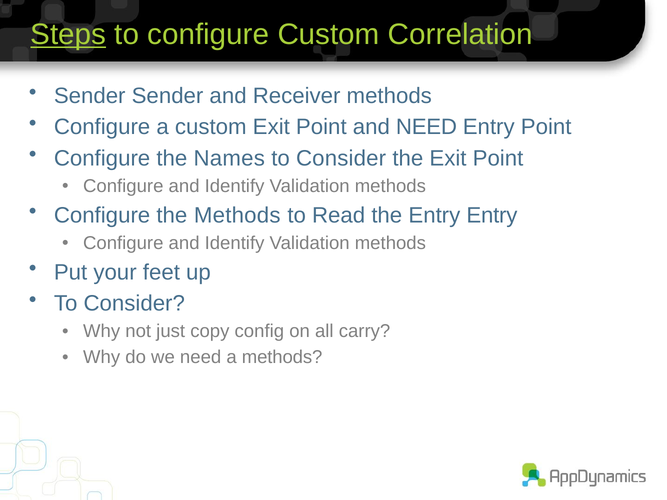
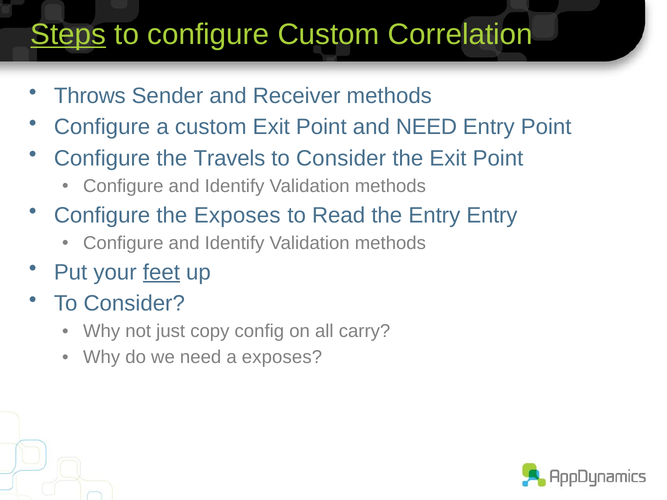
Sender: Sender -> Throws (90, 96)
Names: Names -> Travels (229, 158)
the Methods: Methods -> Exposes (237, 215)
feet underline: none -> present (161, 272)
a methods: methods -> exposes (282, 357)
